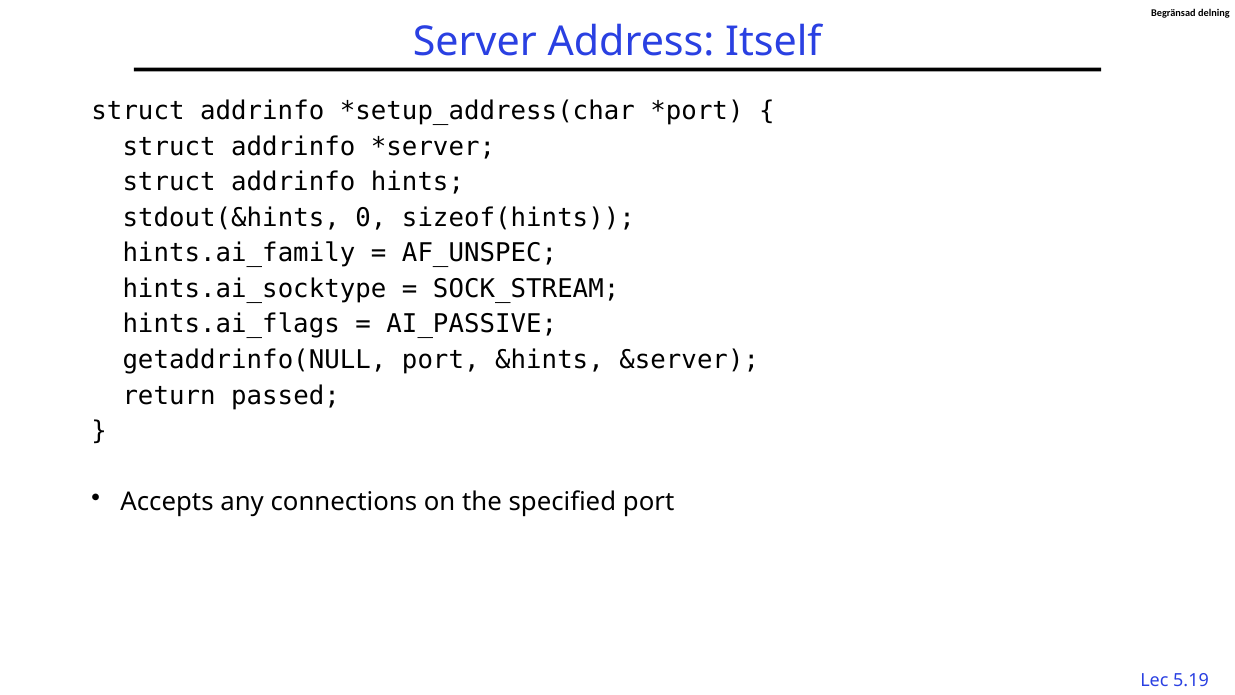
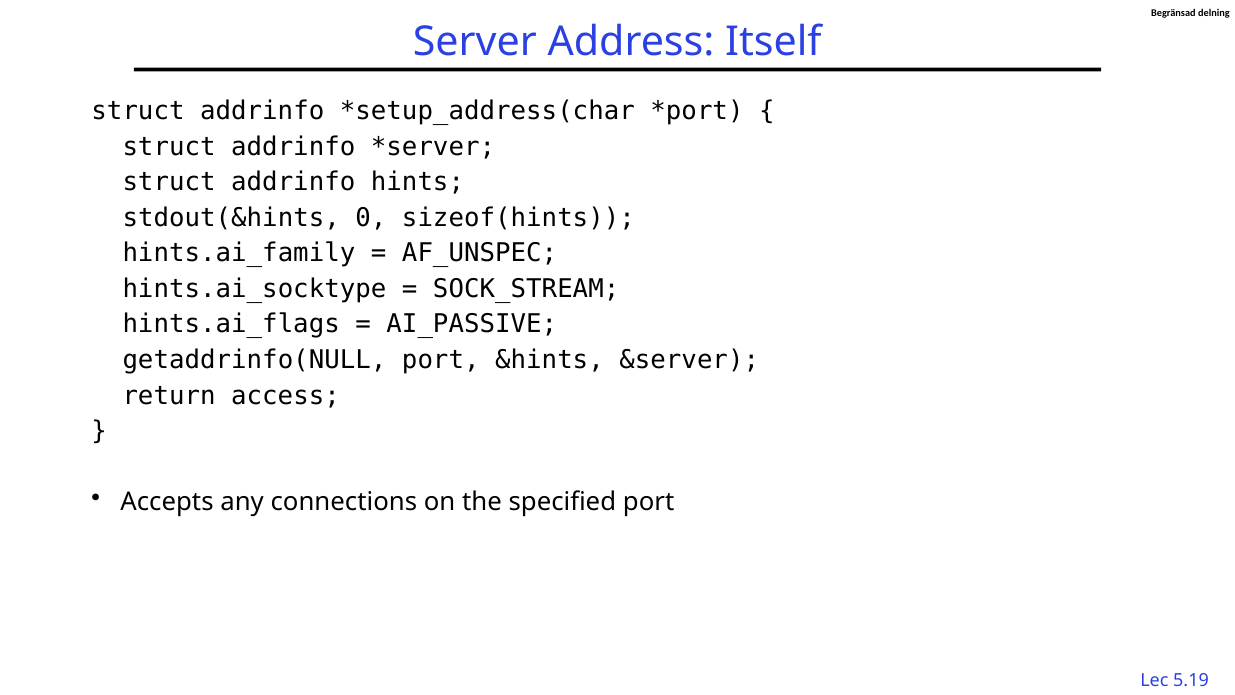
passed: passed -> access (285, 395)
